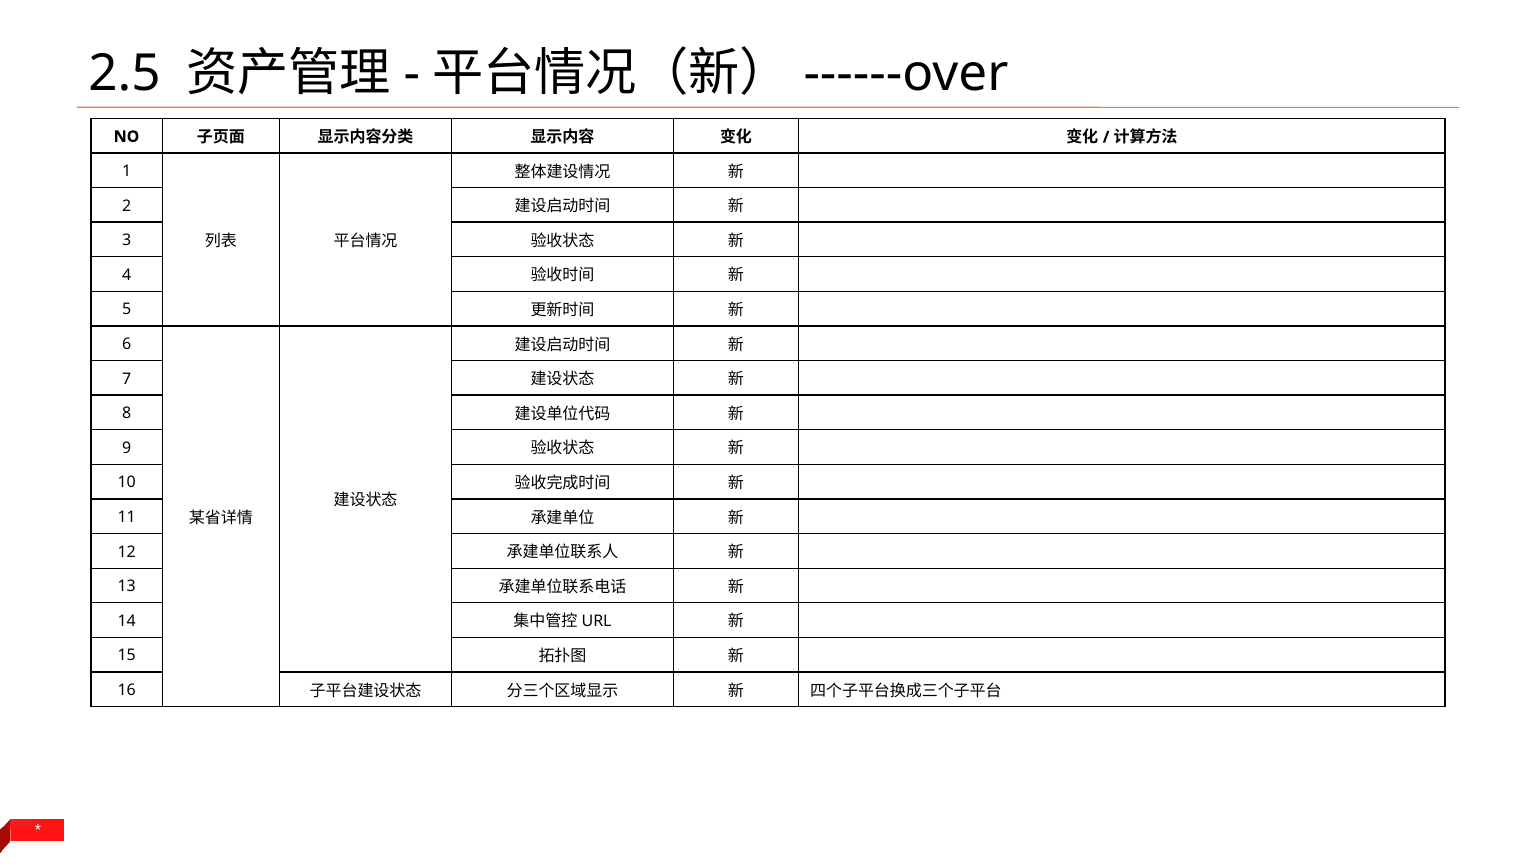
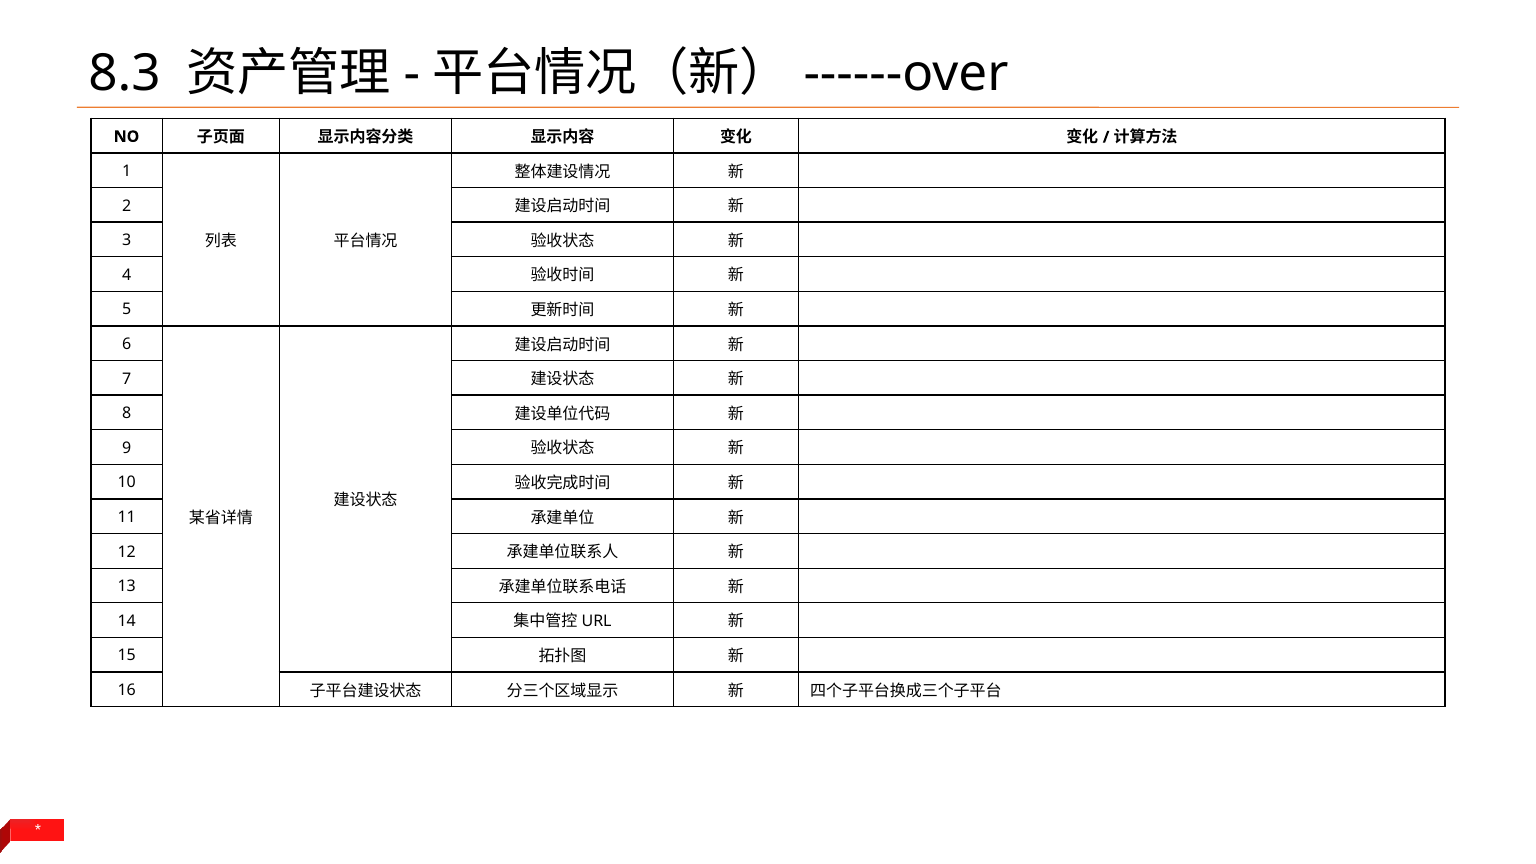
2.5: 2.5 -> 8.3 (124, 73)
